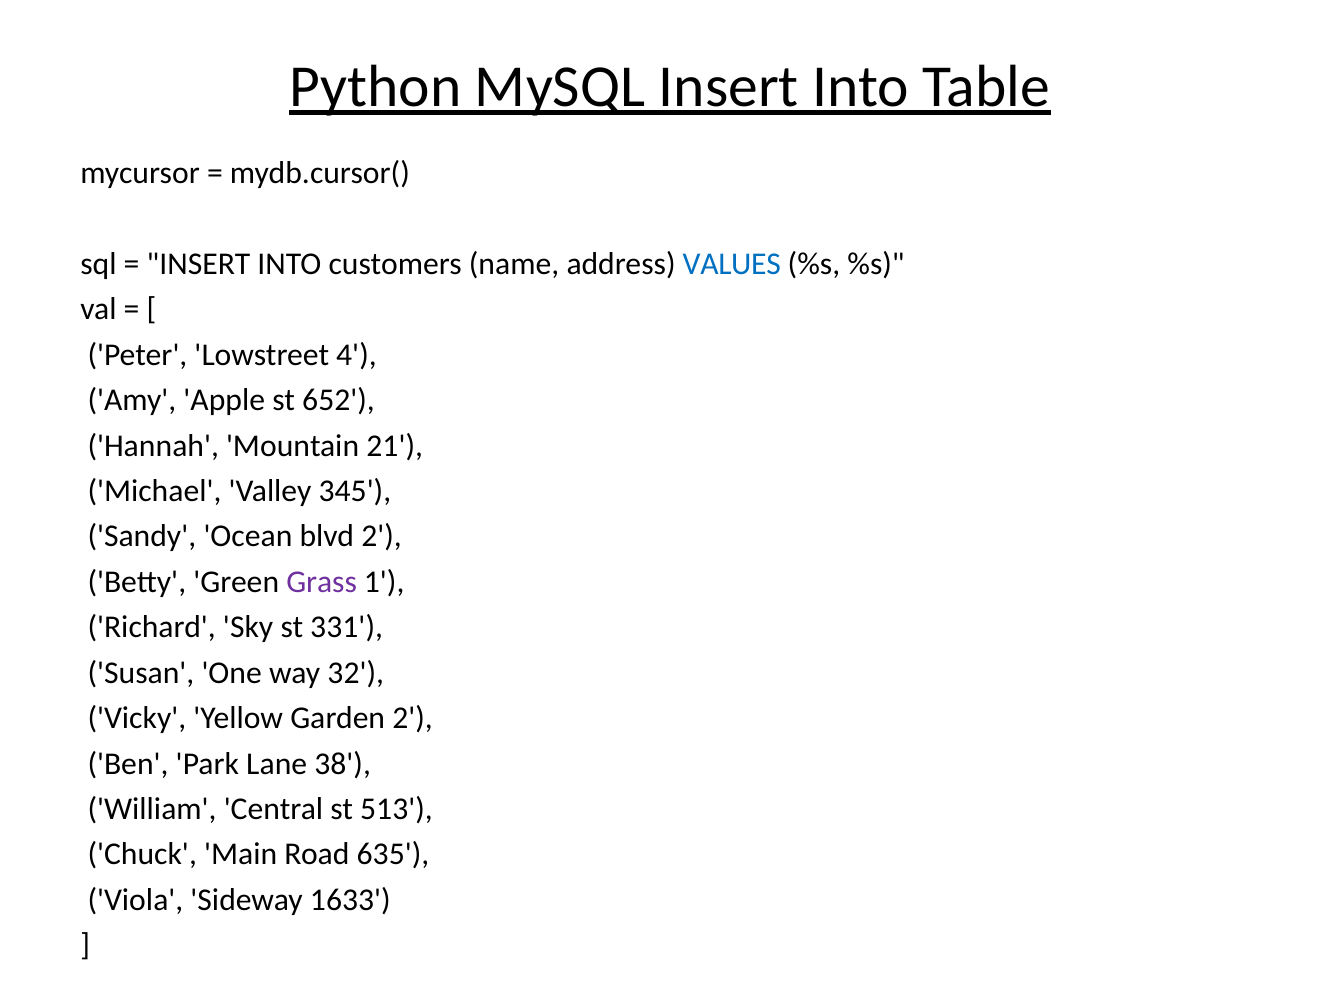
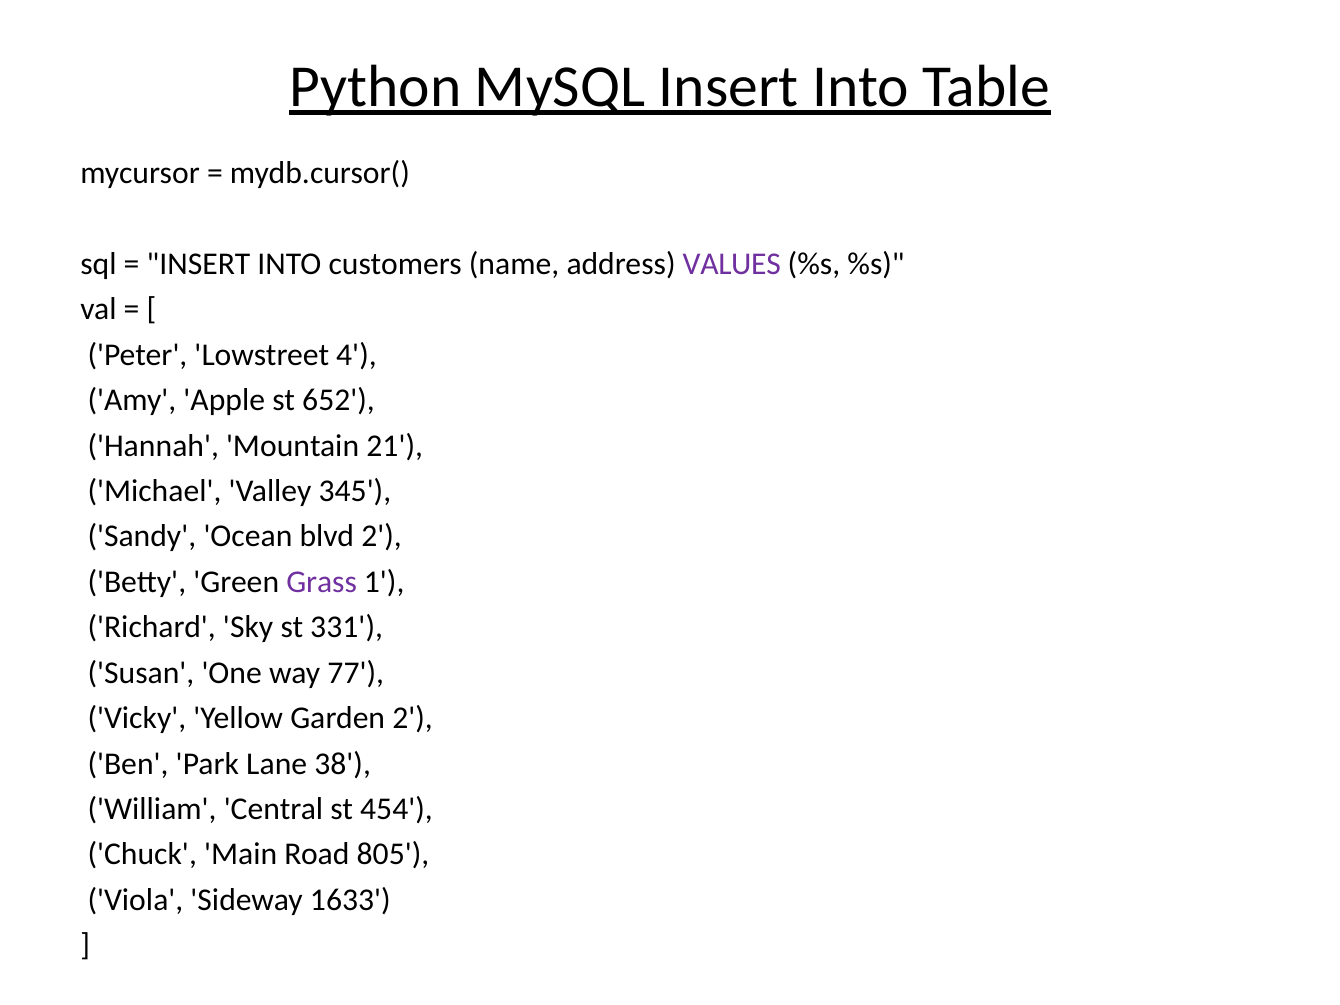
VALUES colour: blue -> purple (732, 264)
32: 32 -> 77 (356, 673)
513: 513 -> 454 (397, 809)
635: 635 -> 805 (393, 854)
